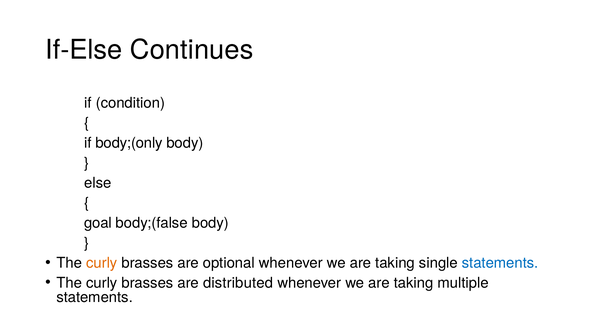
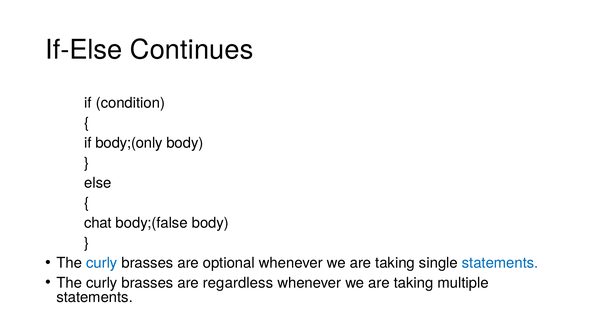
goal: goal -> chat (98, 223)
curly colour: orange -> blue (102, 263)
distributed: distributed -> regardless (238, 283)
